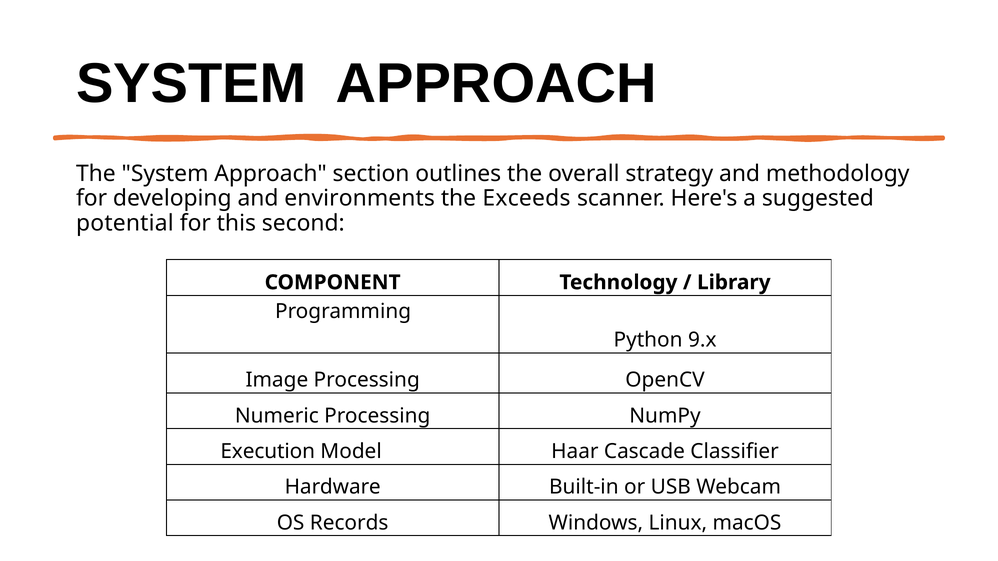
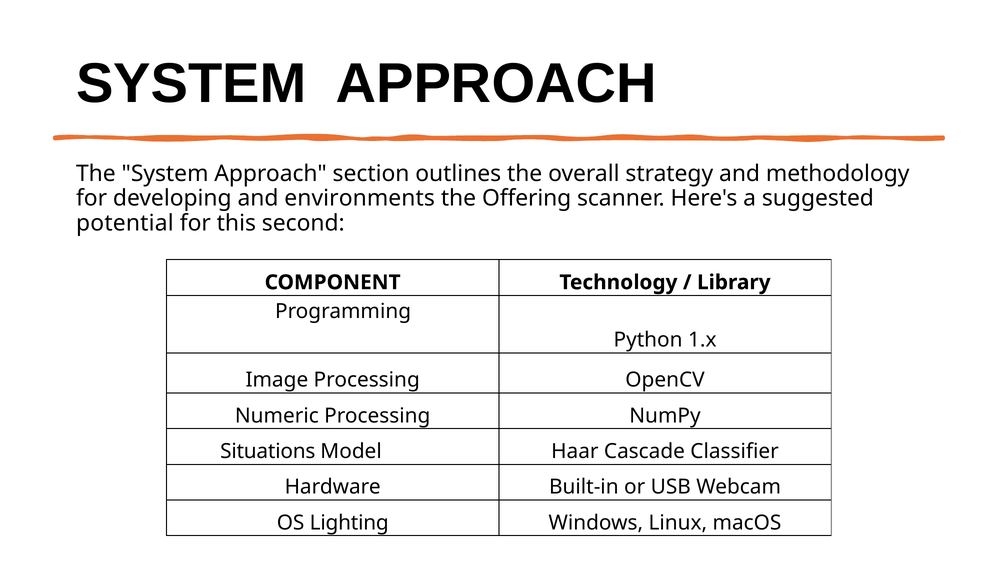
Exceeds: Exceeds -> Offering (527, 199)
9.x: 9.x -> 1.x (702, 340)
Execution: Execution -> Situations (268, 452)
Records: Records -> Lighting (349, 523)
